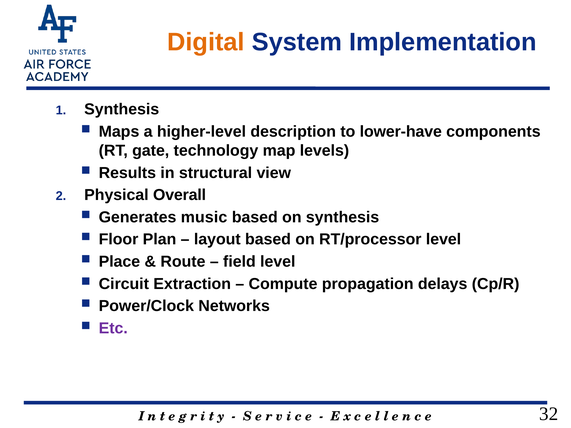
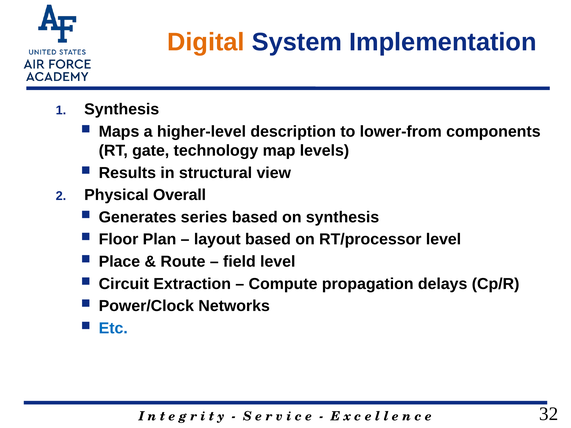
lower-have: lower-have -> lower-from (401, 132)
music: music -> series (204, 217)
Etc colour: purple -> blue (113, 328)
